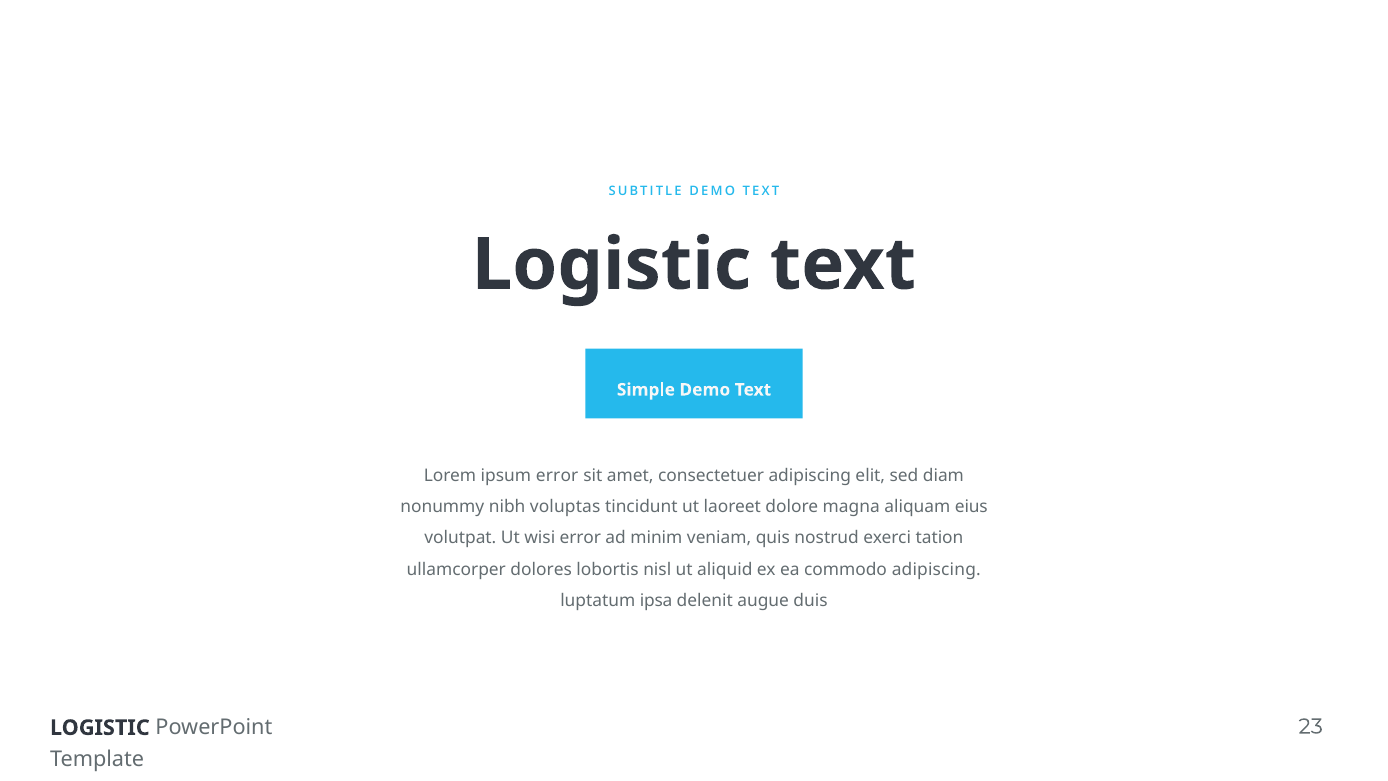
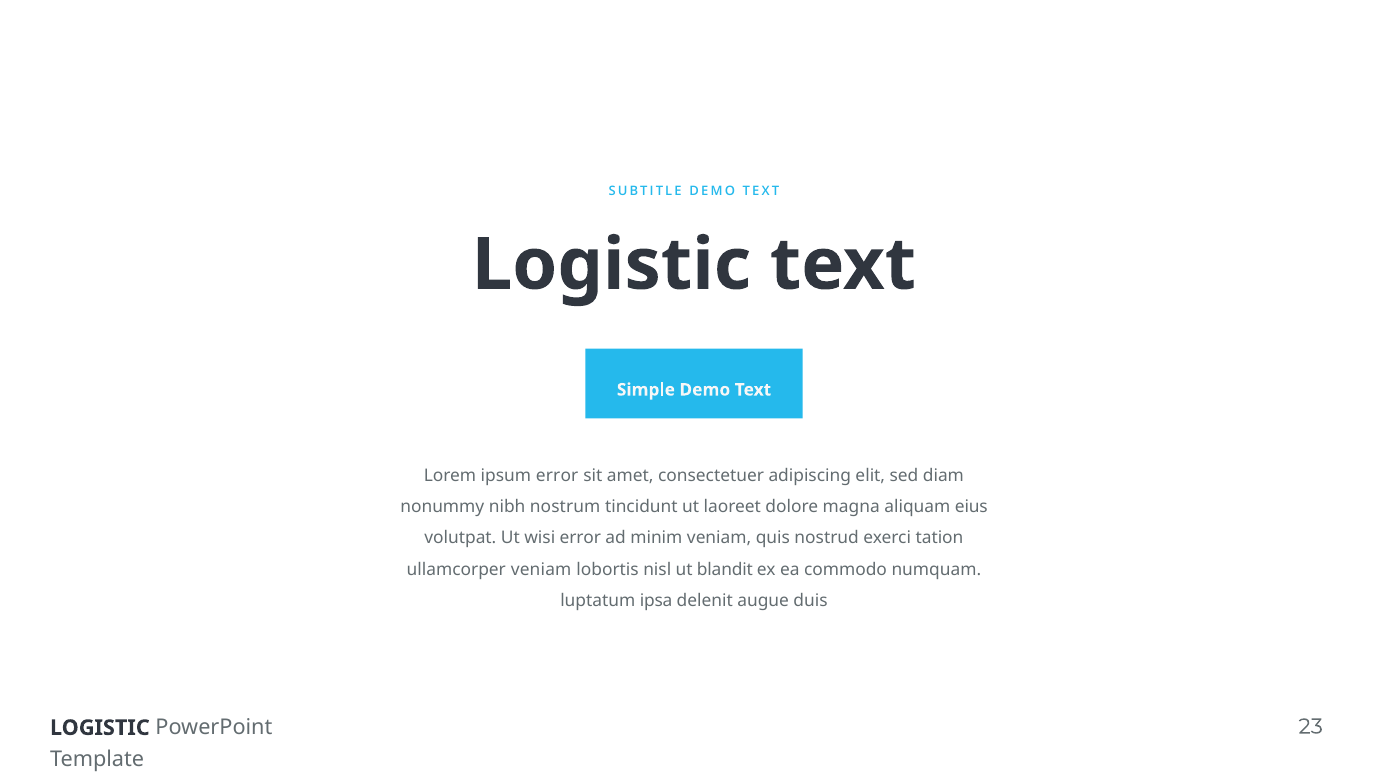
voluptas: voluptas -> nostrum (565, 507)
ullamcorper dolores: dolores -> veniam (541, 569)
aliquid: aliquid -> blandit (725, 569)
commodo adipiscing: adipiscing -> numquam (936, 569)
